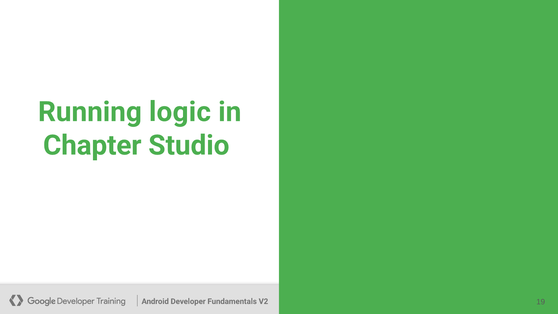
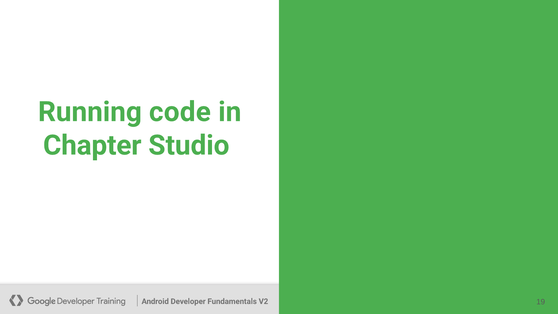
logic: logic -> code (180, 112)
